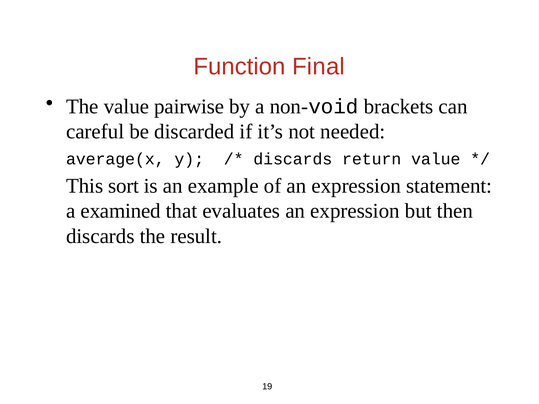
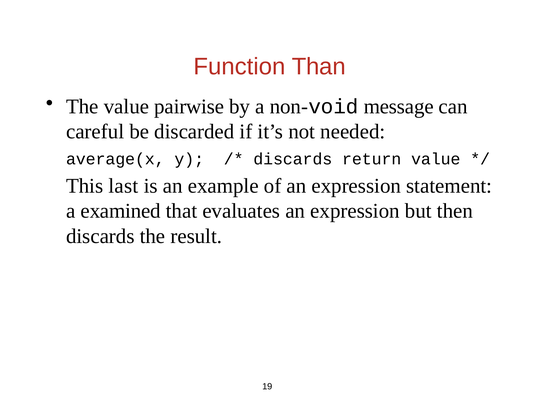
Final: Final -> Than (319, 67)
brackets: brackets -> message (399, 107)
sort: sort -> last (123, 186)
